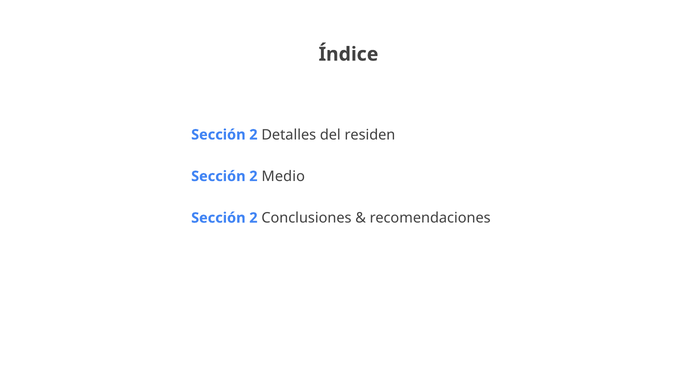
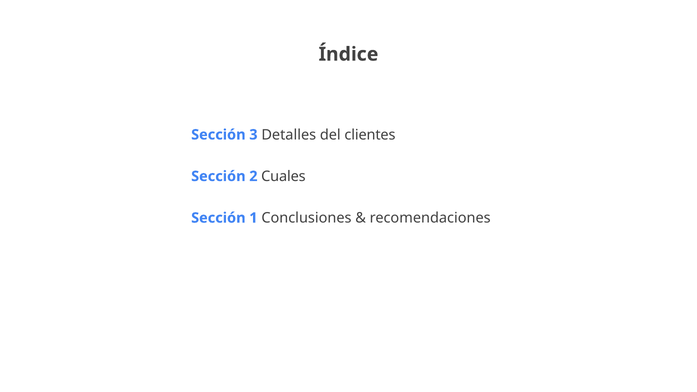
2: 2 -> 3 (253, 135)
residen: residen -> clientes (370, 135)
Medio: Medio -> Cuales (283, 176)
2: 2 -> 1 (253, 218)
